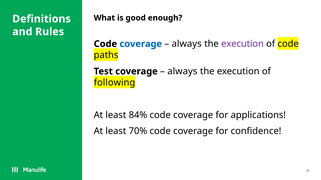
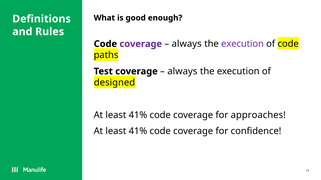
coverage colour: blue -> purple (141, 44)
following: following -> designed (115, 83)
84%: 84% -> 41% (138, 115)
applications: applications -> approaches (258, 115)
70%: 70% -> 41% (138, 132)
